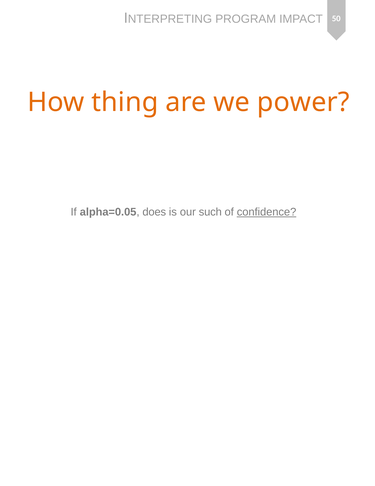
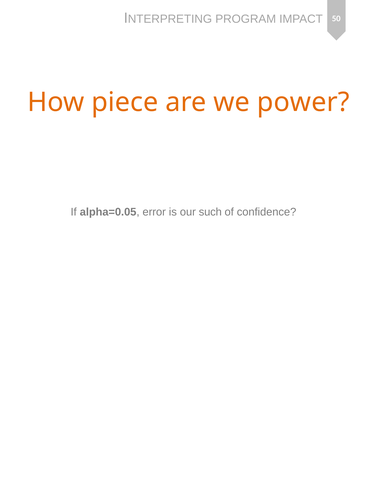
thing: thing -> piece (125, 102)
does: does -> error (154, 212)
confidence underline: present -> none (267, 212)
